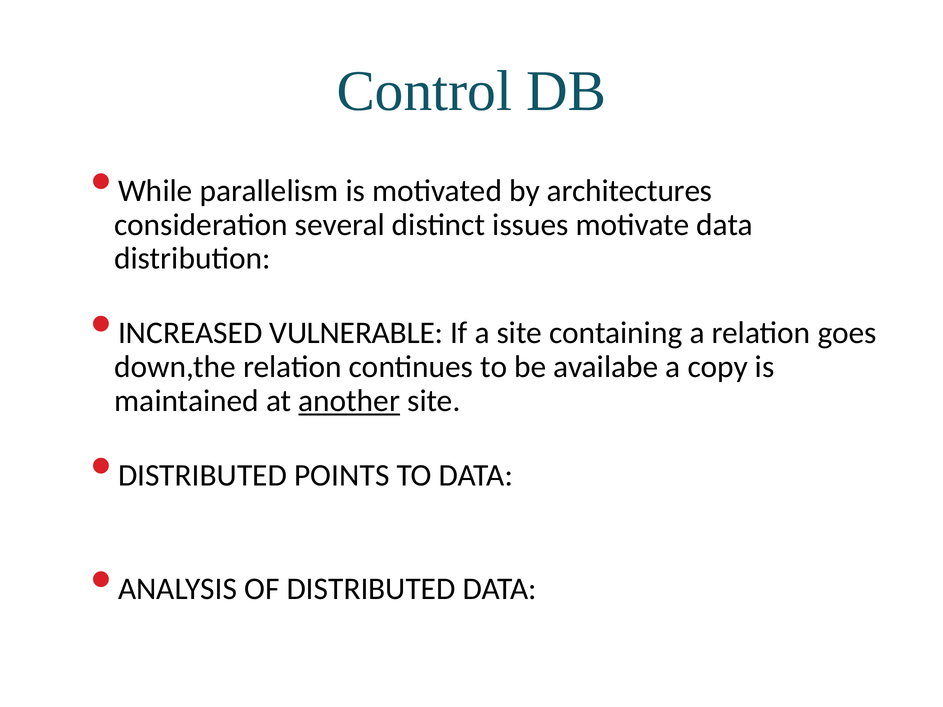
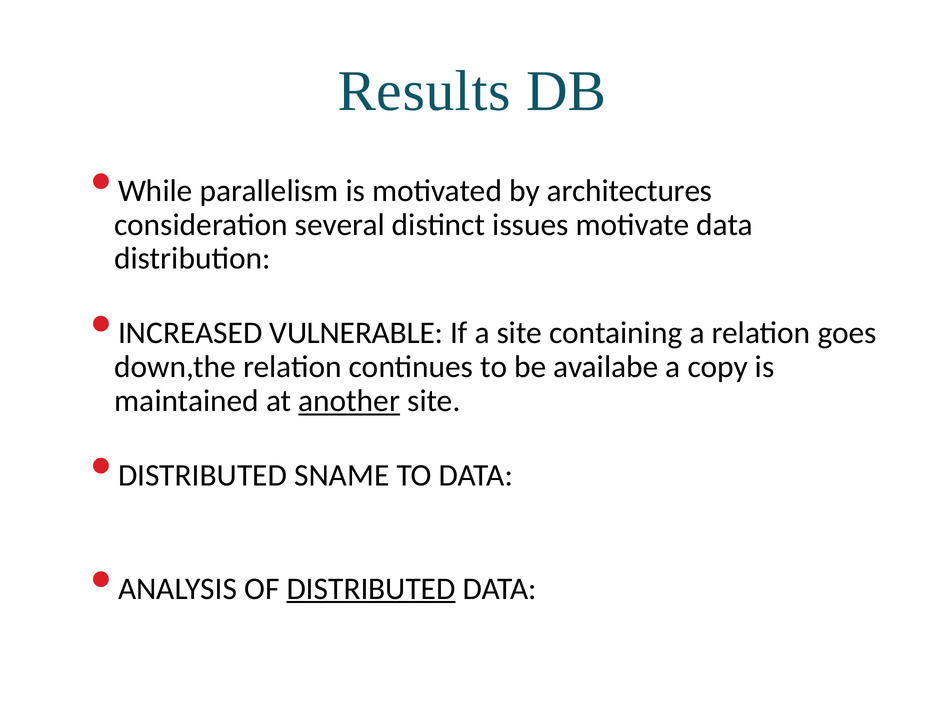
Control: Control -> Results (424, 91)
POINTS: POINTS -> SNAME (342, 475)
DISTRIBUTED underline: none -> present (371, 589)
